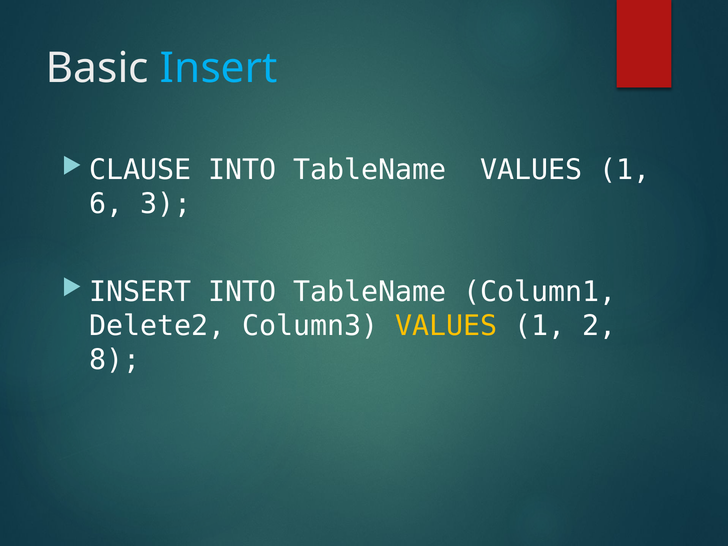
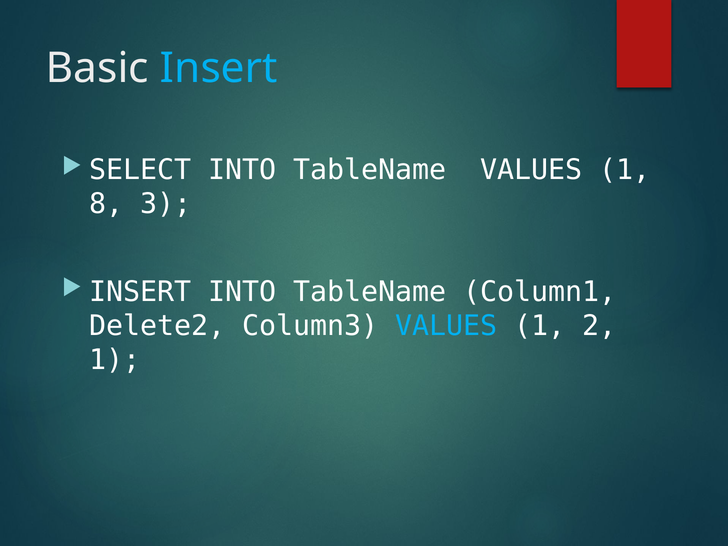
CLAUSE: CLAUSE -> SELECT (140, 170)
6: 6 -> 8 (106, 204)
VALUES colour: yellow -> light blue (446, 326)
8: 8 -> 1 (115, 360)
